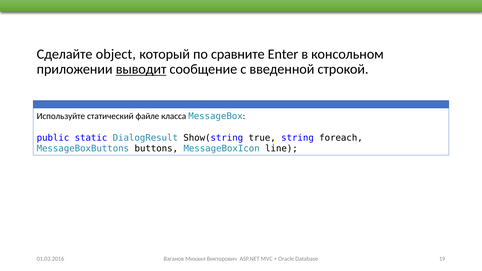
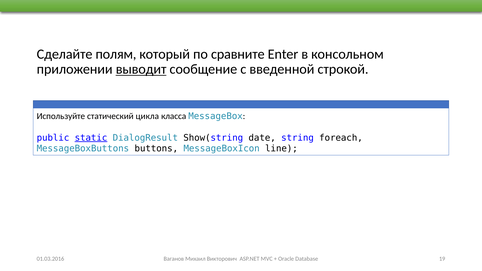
object: object -> полям (116, 54)
файле: файле -> цикла (147, 116)
static underline: none -> present (91, 138)
true: true -> date (262, 138)
